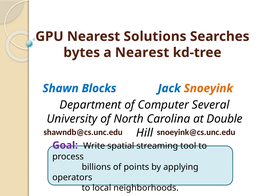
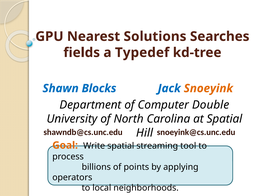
bytes: bytes -> fields (82, 53)
a Nearest: Nearest -> Typedef (142, 53)
Several: Several -> Double (211, 105)
at Double: Double -> Spatial (224, 119)
Goal colour: purple -> orange (65, 145)
